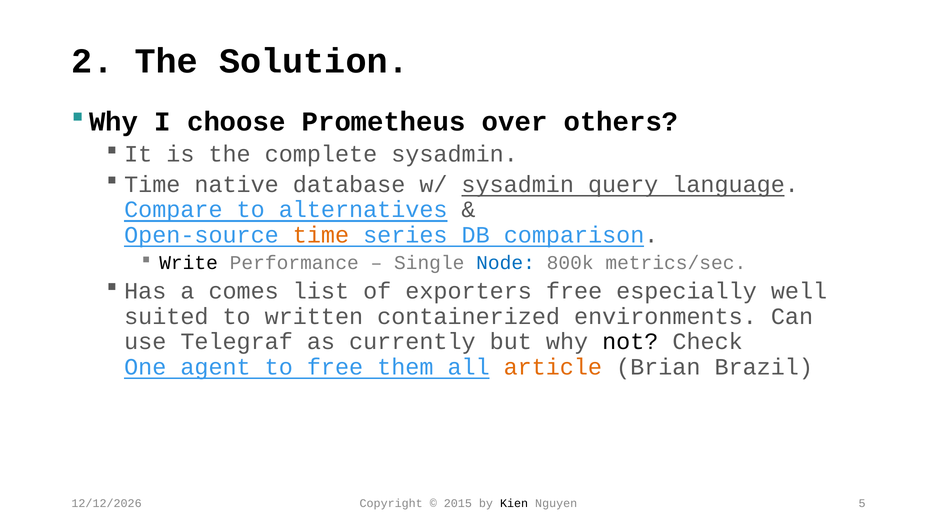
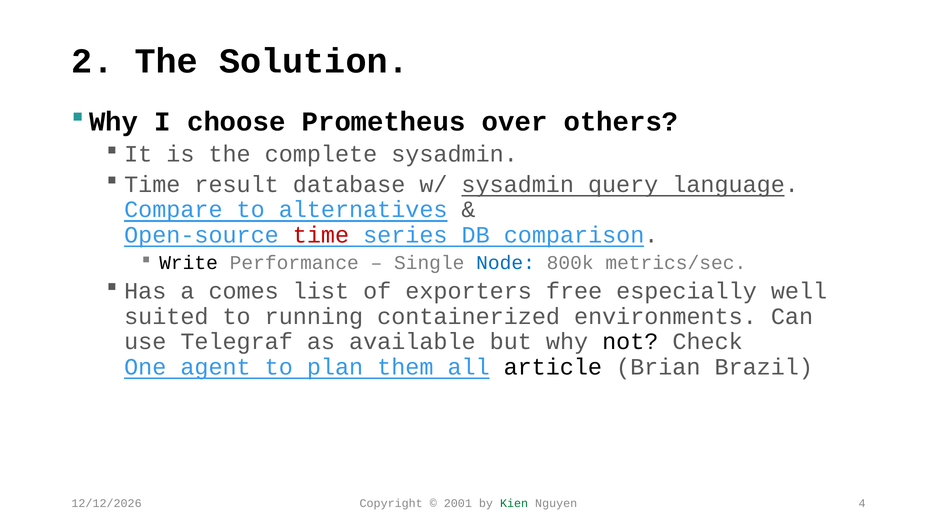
native: native -> result (237, 184)
time colour: orange -> red (321, 235)
written: written -> running (314, 316)
currently: currently -> available (412, 342)
to free: free -> plan (335, 367)
article colour: orange -> black (553, 367)
2015: 2015 -> 2001 (458, 503)
Kien colour: black -> green (514, 503)
5: 5 -> 4 (862, 503)
